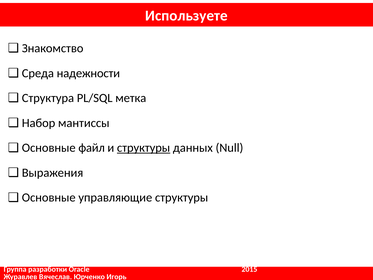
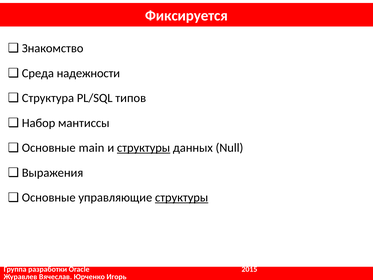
Используете: Используете -> Фиксируется (187, 16)
метка: метка -> типов (131, 98)
файл: файл -> main (91, 148)
структуры underline: none -> present (182, 197)
